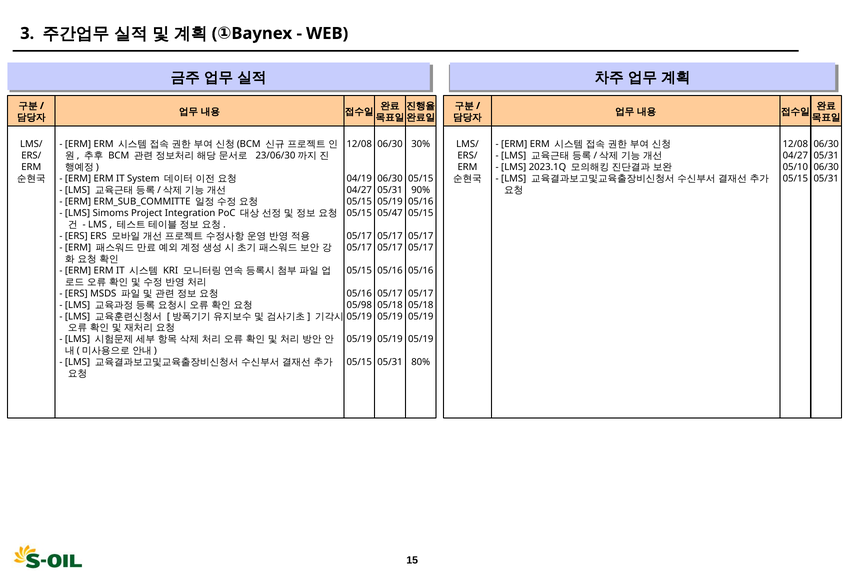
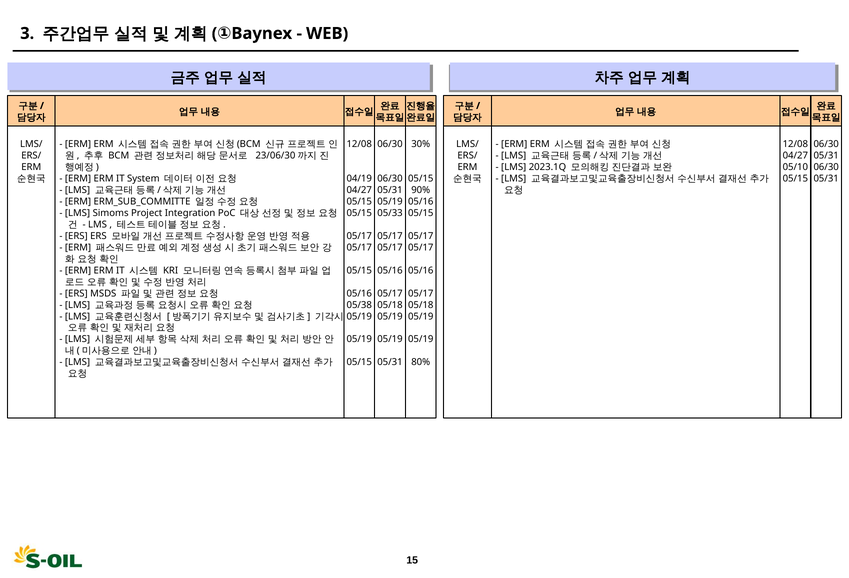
05/47: 05/47 -> 05/33 (390, 213)
05/98: 05/98 -> 05/38 (359, 305)
